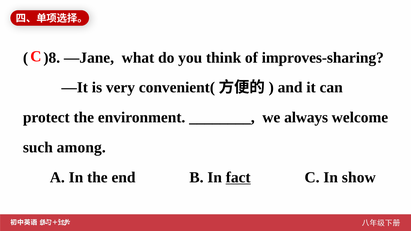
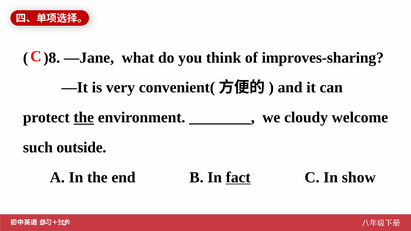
the underline: none -> present (84, 118)
always: always -> cloudy (306, 118)
among: among -> outside (81, 148)
